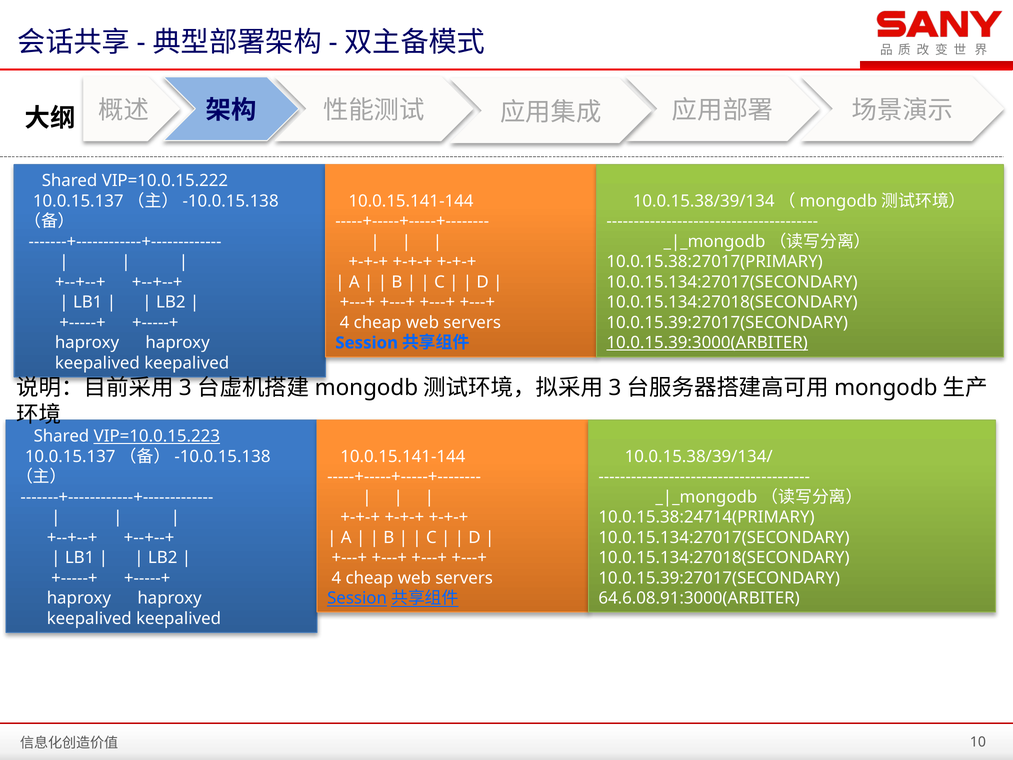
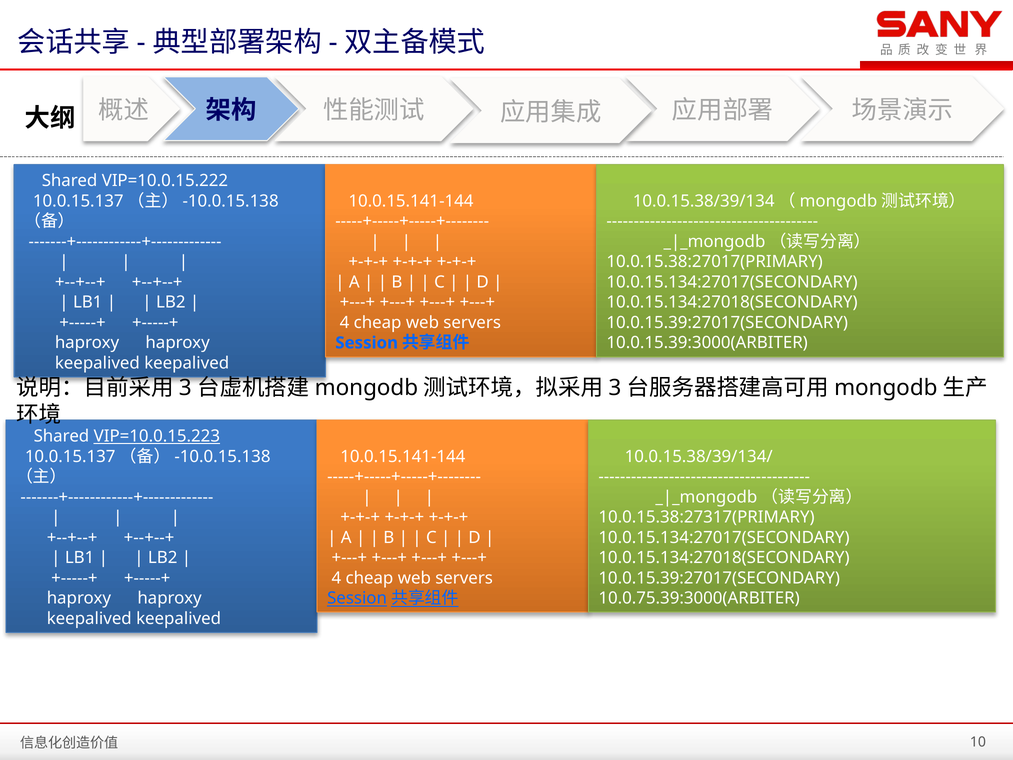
10.0.15.39:3000(ARBITER underline: present -> none (707, 343)
10.0.15.38:24714(PRIMARY: 10.0.15.38:24714(PRIMARY -> 10.0.15.38:27317(PRIMARY (707, 517)
64.6.08.91:3000(ARBITER: 64.6.08.91:3000(ARBITER -> 10.0.75.39:3000(ARBITER (699, 598)
